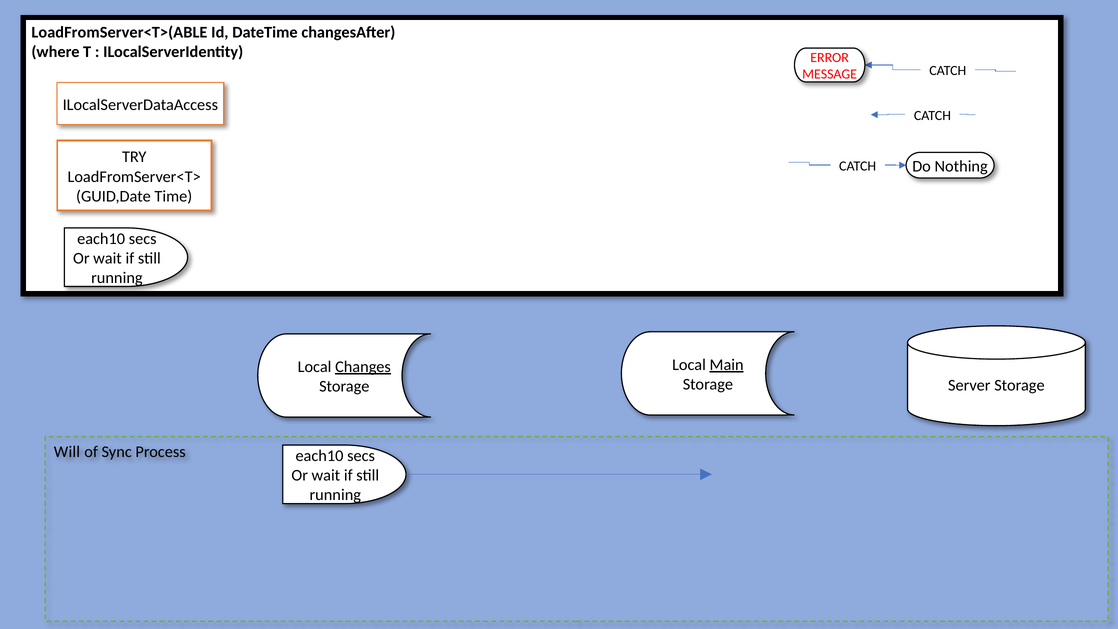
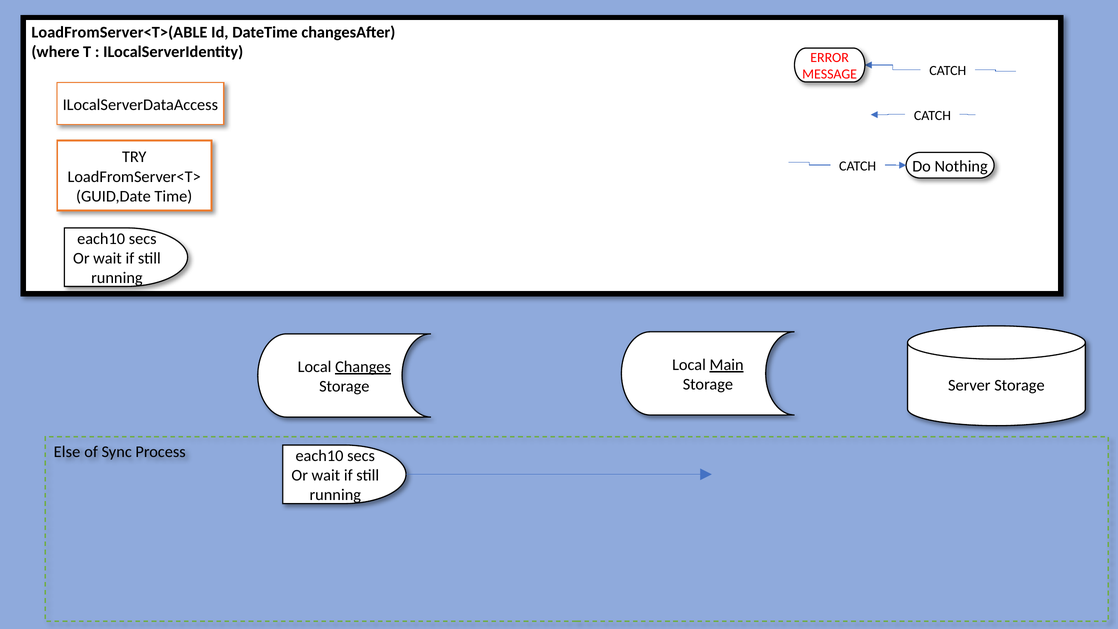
Will: Will -> Else (67, 452)
